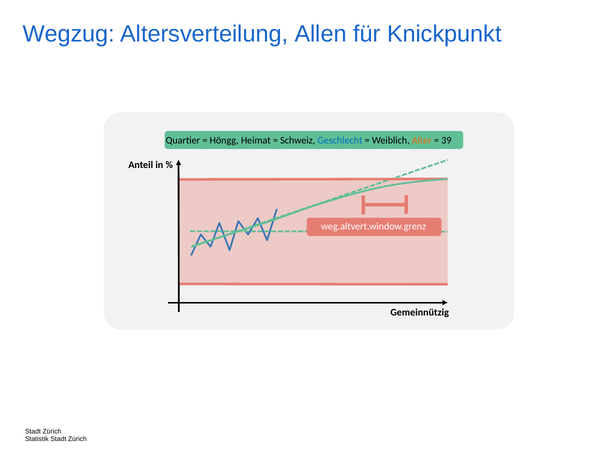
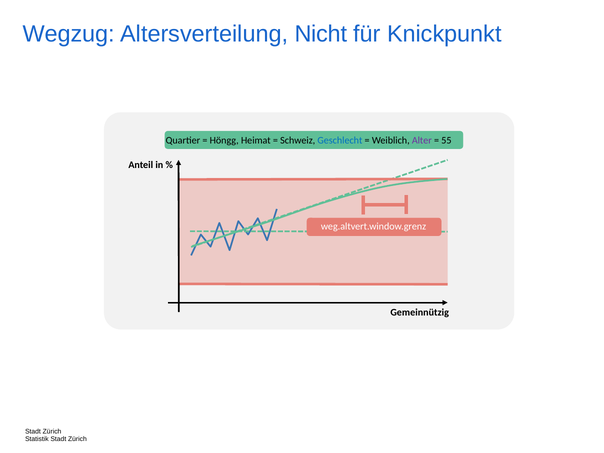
Allen: Allen -> Nicht (321, 34)
Alter colour: orange -> purple (422, 140)
39: 39 -> 55 (446, 140)
